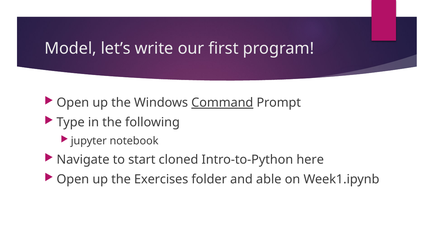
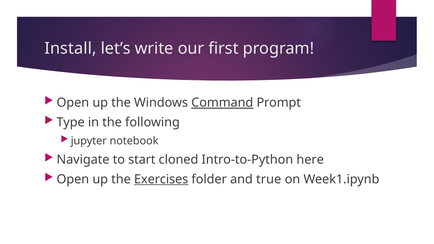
Model: Model -> Install (70, 48)
Exercises underline: none -> present (161, 179)
able: able -> true (269, 179)
